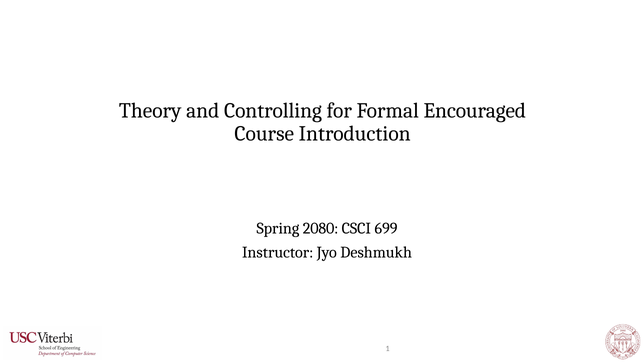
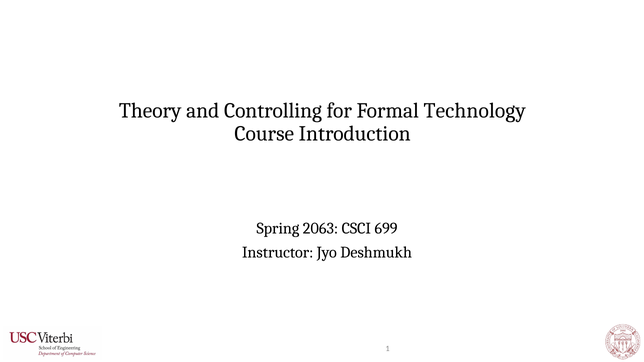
Encouraged: Encouraged -> Technology (475, 111)
2080: 2080 -> 2063 (321, 229)
